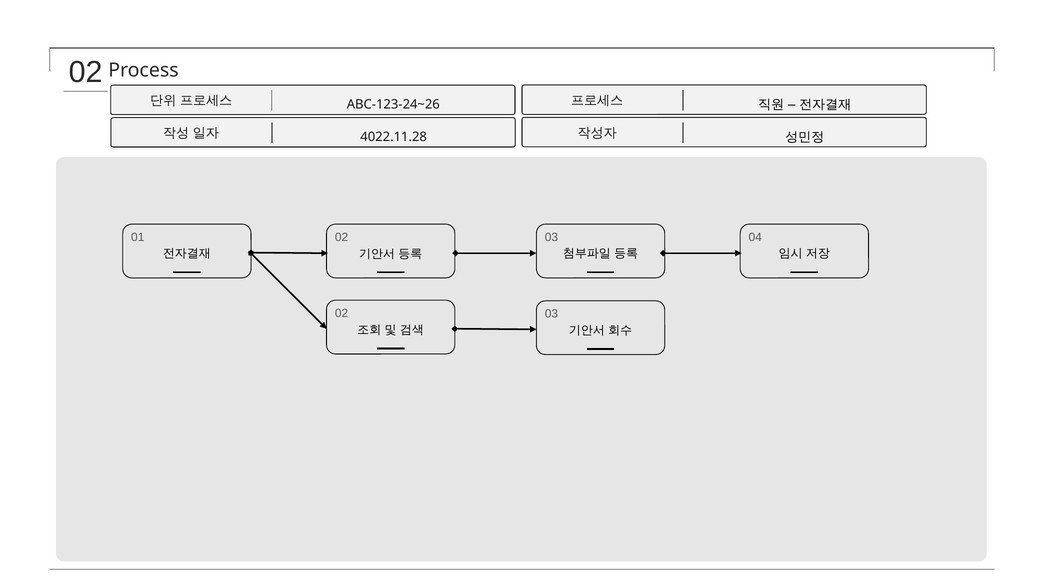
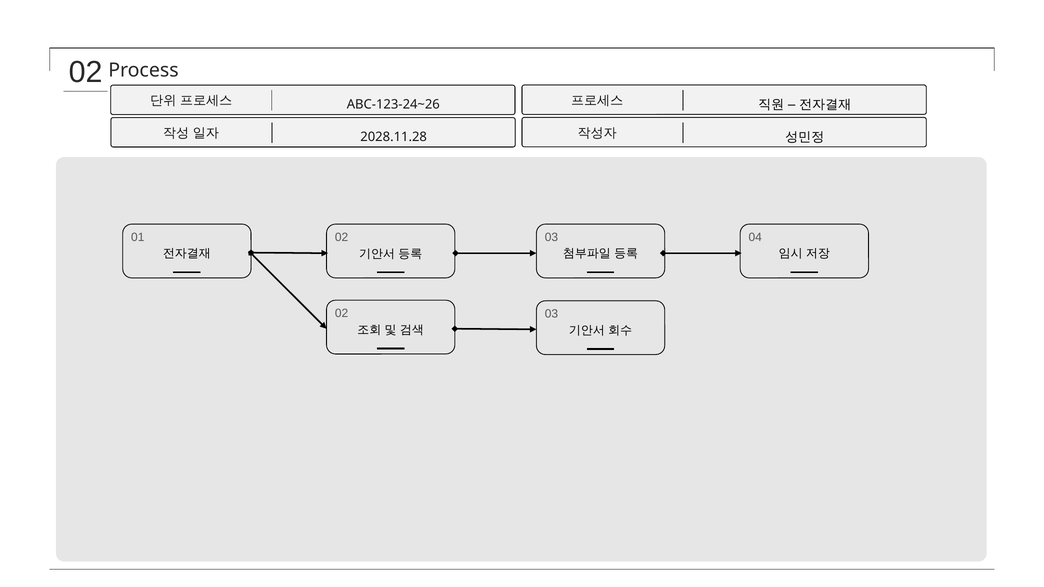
4022.11.28: 4022.11.28 -> 2028.11.28 (394, 137)
